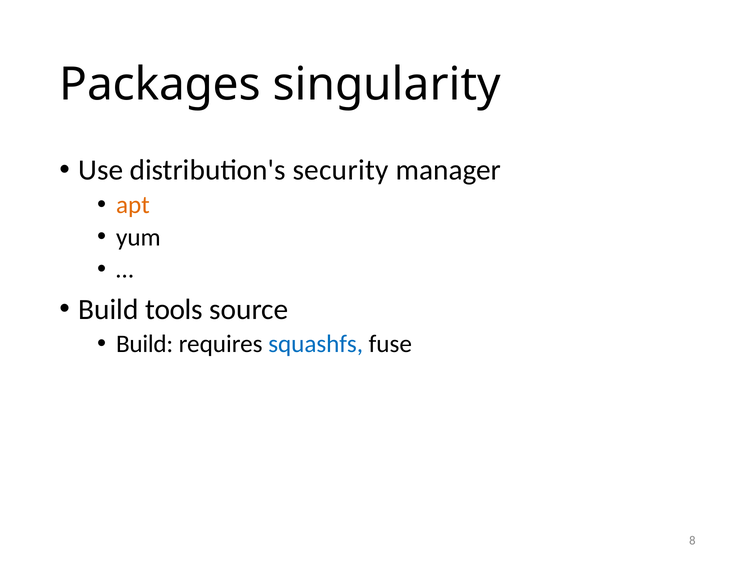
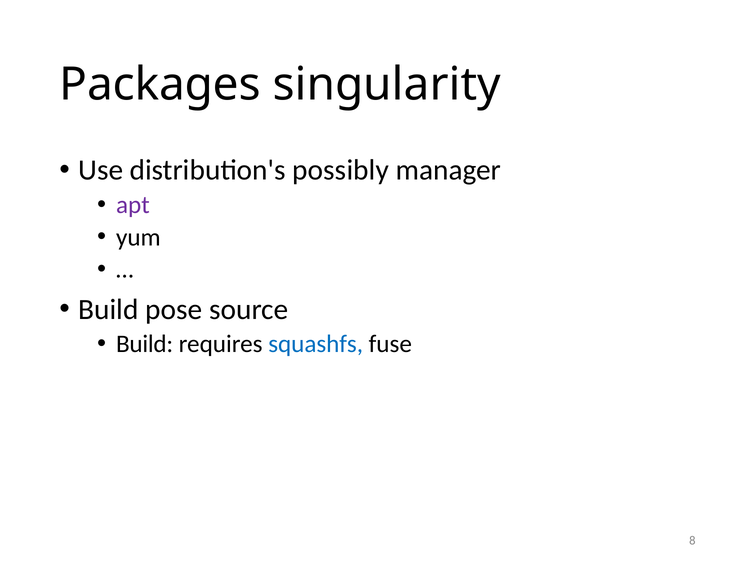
security: security -> possibly (341, 170)
apt colour: orange -> purple (133, 205)
tools: tools -> pose (174, 310)
